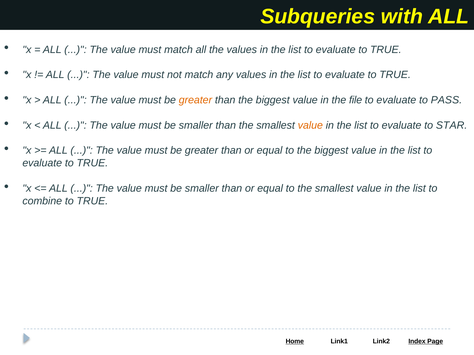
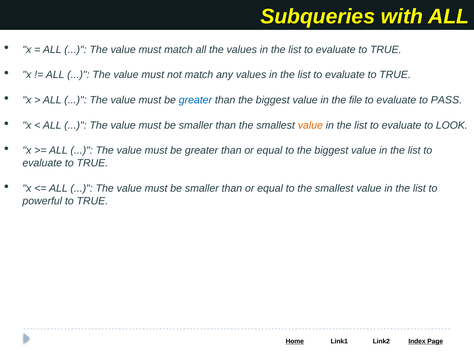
greater colour: orange -> blue (195, 100)
STAR: STAR -> LOOK (452, 125)
combine: combine -> powerful (42, 201)
